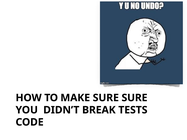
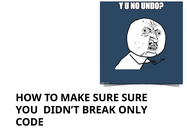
TESTS: TESTS -> ONLY (133, 110)
